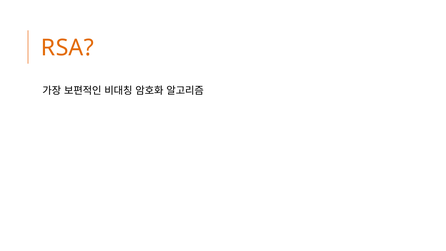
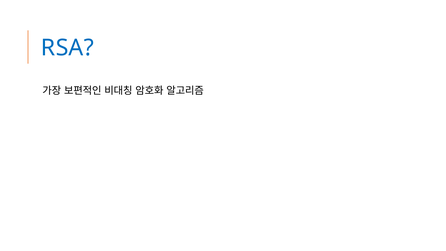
RSA colour: orange -> blue (67, 48)
